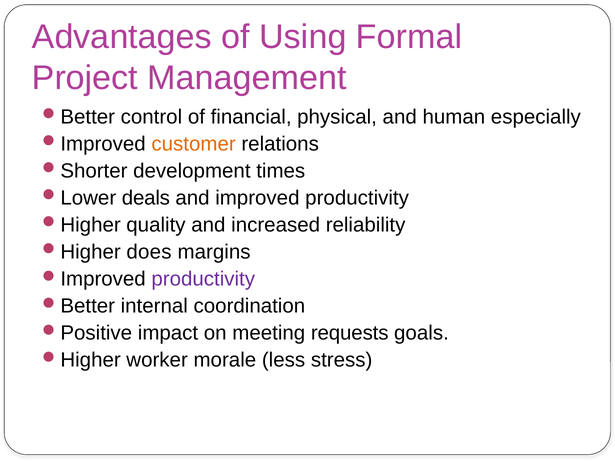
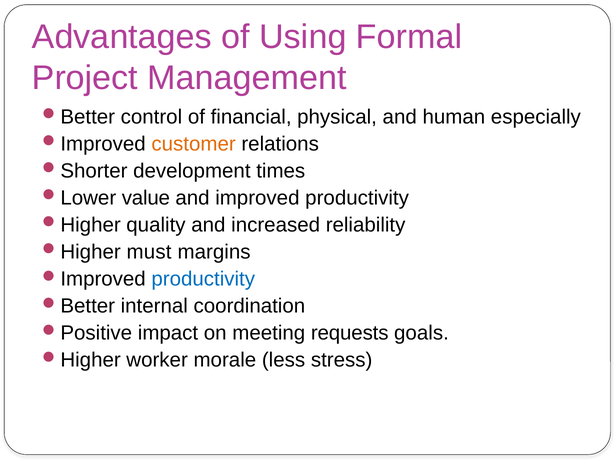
deals: deals -> value (146, 198)
does: does -> must (149, 252)
productivity colour: purple -> blue (203, 279)
